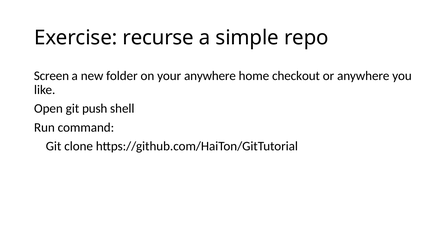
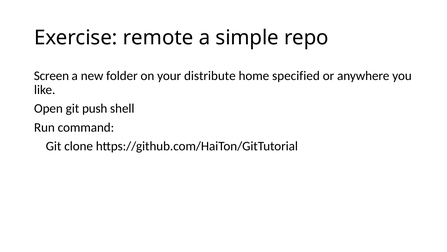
recurse: recurse -> remote (158, 38)
your anywhere: anywhere -> distribute (210, 76)
checkout: checkout -> specified (296, 76)
